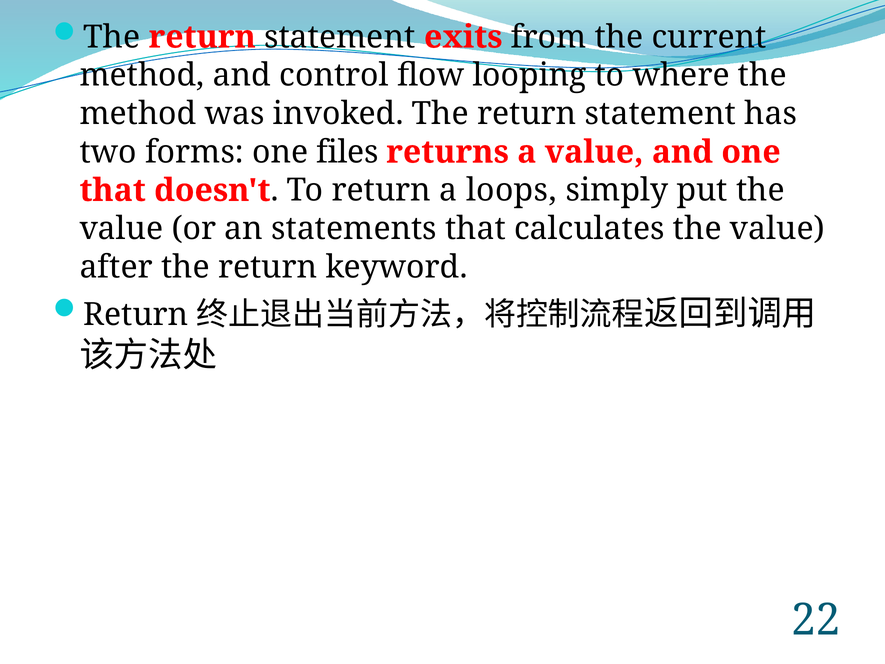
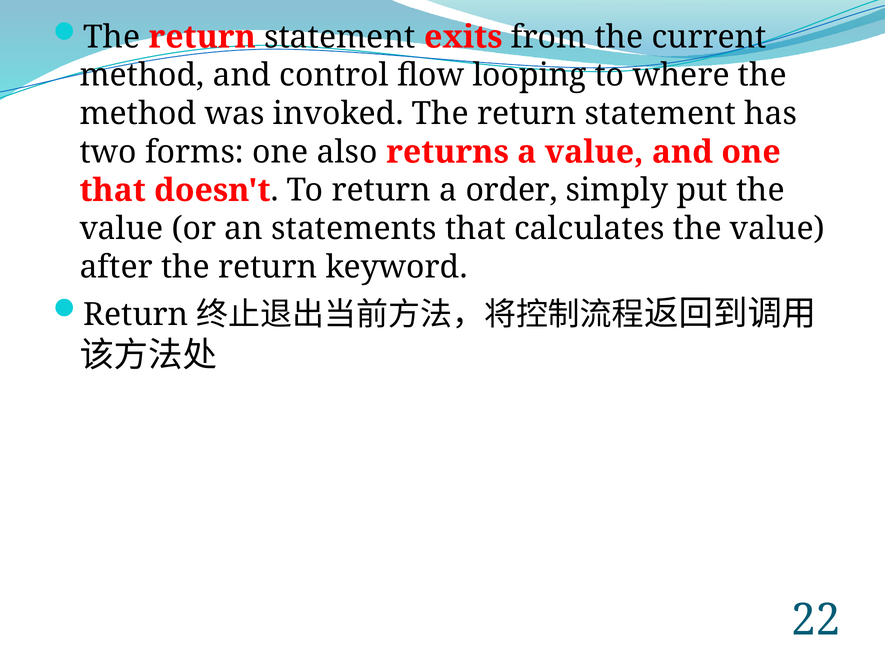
files: files -> also (347, 152)
loops: loops -> order (512, 190)
